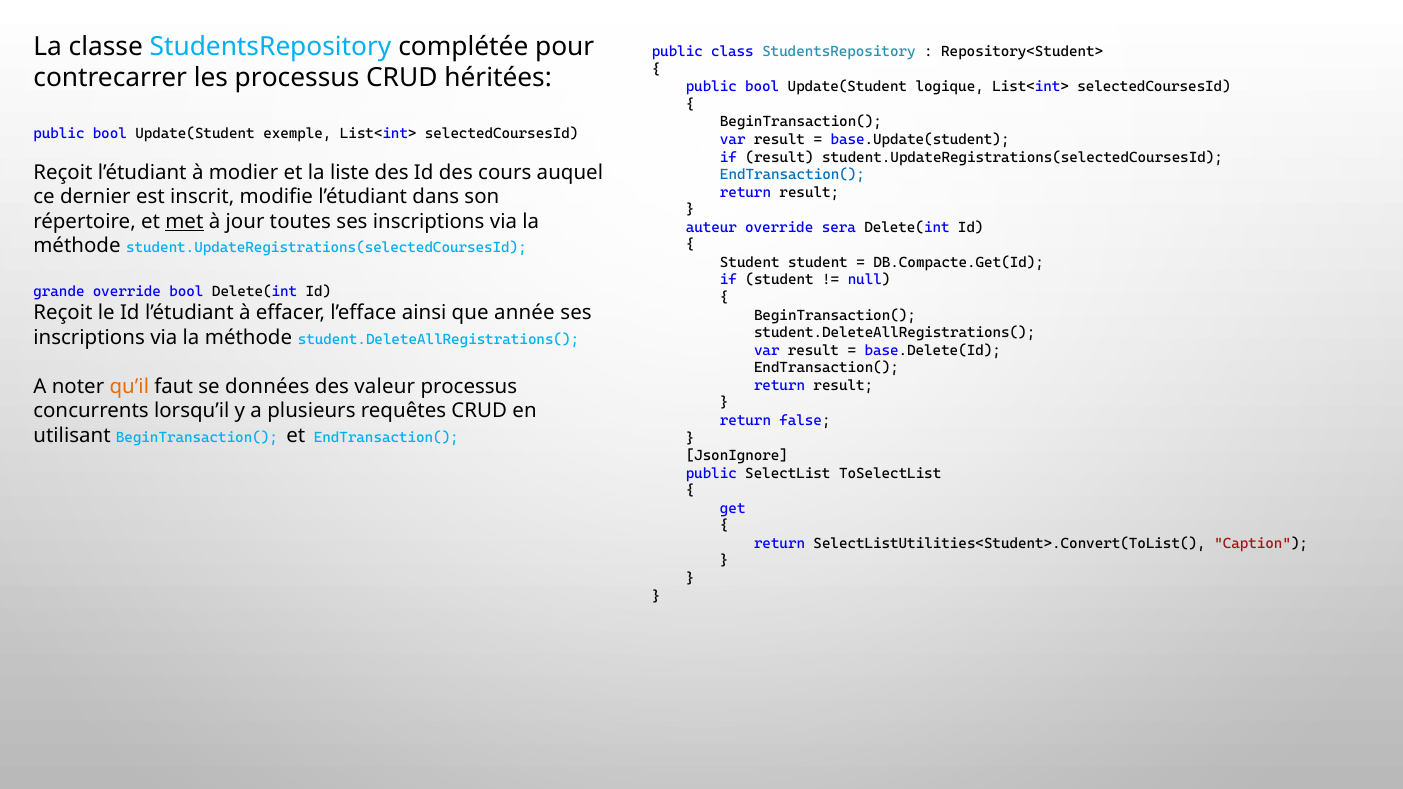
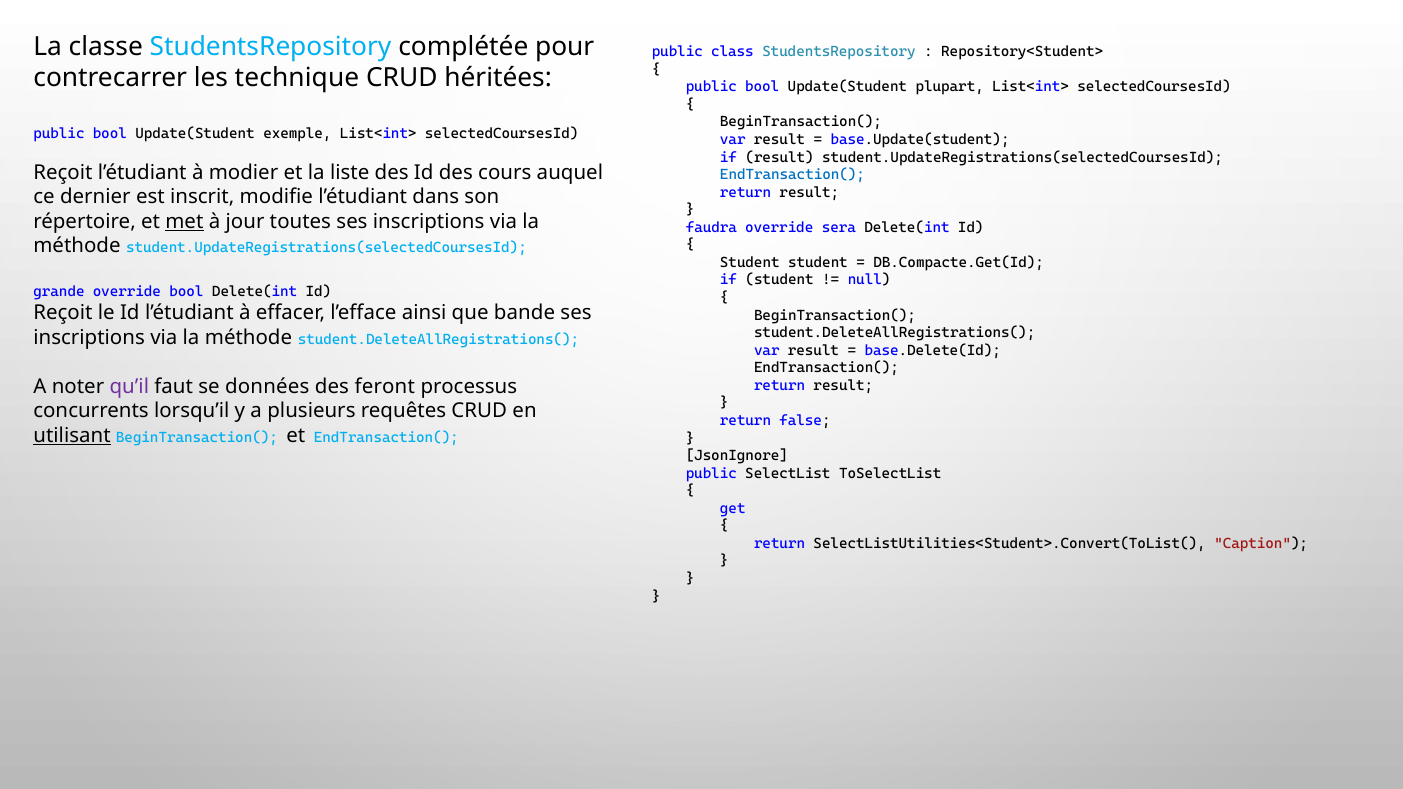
les processus: processus -> technique (297, 78)
logique: logique -> plupart (950, 87)
auteur: auteur -> faudra (711, 227)
année: année -> bande (524, 313)
qu’il colour: orange -> purple (129, 387)
valeur: valeur -> feront (385, 387)
utilisant underline: none -> present (72, 436)
